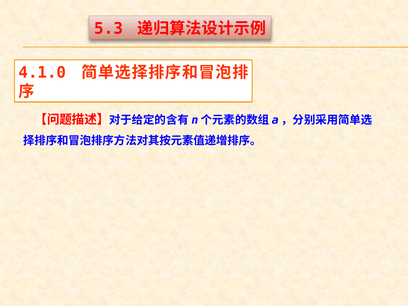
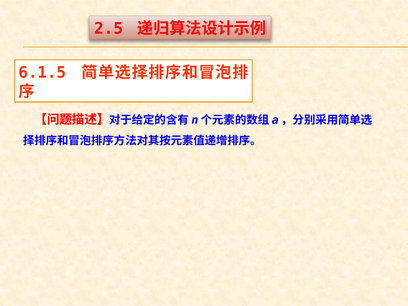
5.3: 5.3 -> 2.5 (109, 29)
4.1.0: 4.1.0 -> 6.1.5 (42, 72)
